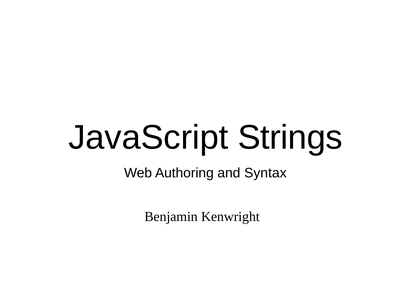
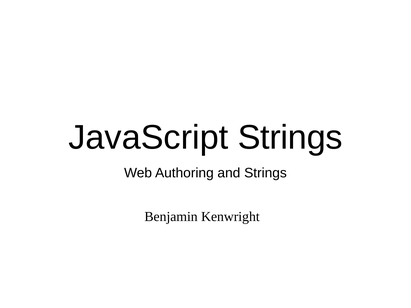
and Syntax: Syntax -> Strings (265, 173)
